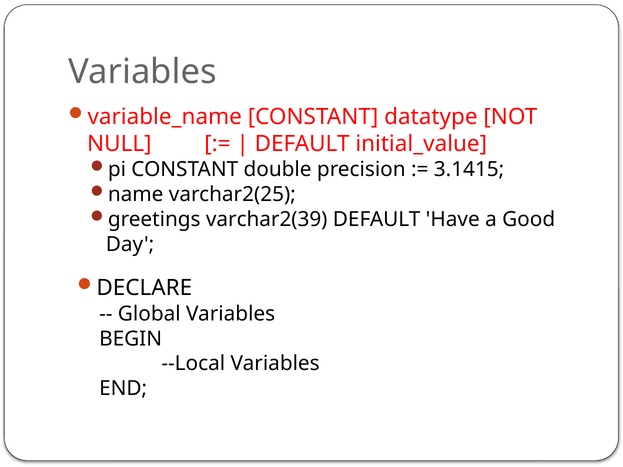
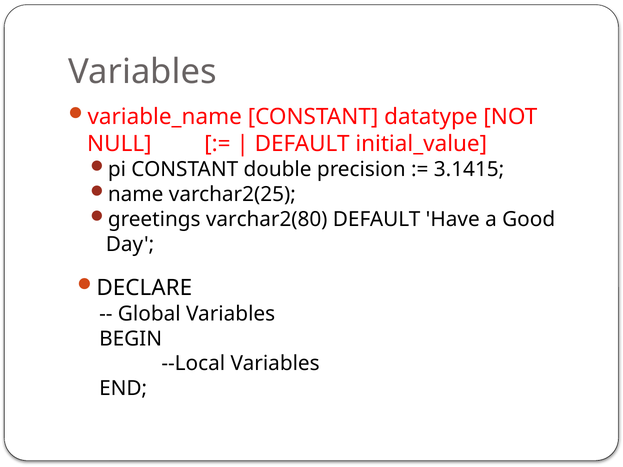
varchar2(39: varchar2(39 -> varchar2(80 (267, 219)
